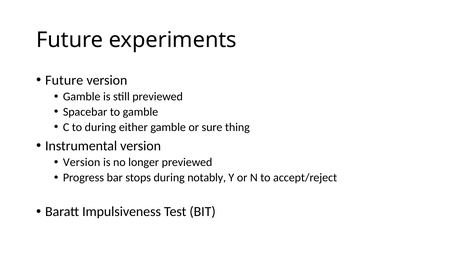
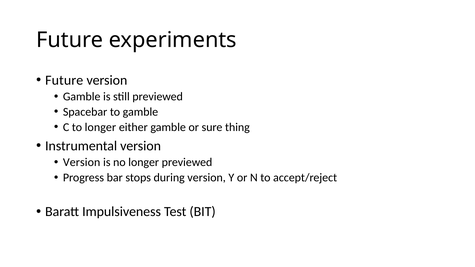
to during: during -> longer (100, 127)
during notably: notably -> version (207, 178)
